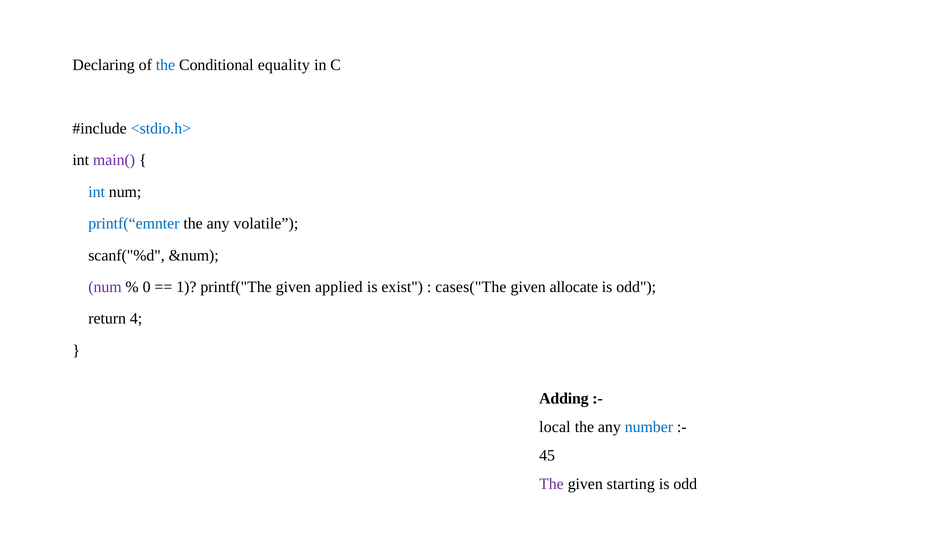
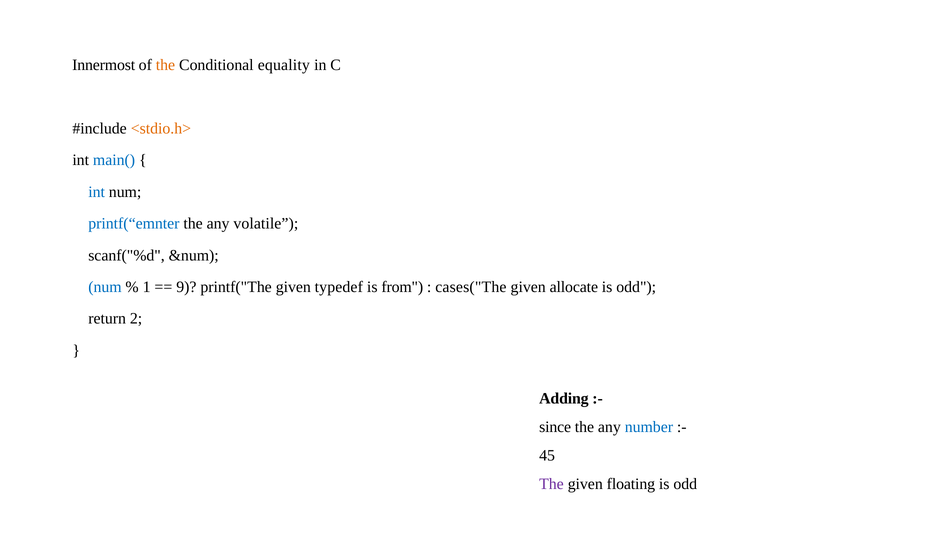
Declaring: Declaring -> Innermost (104, 65)
the colour: blue -> orange (165, 65)
<stdio.h> colour: blue -> orange (161, 128)
main( colour: purple -> blue (114, 160)
num colour: purple -> blue (105, 287)
0: 0 -> 1 (147, 287)
1: 1 -> 9 (186, 287)
applied: applied -> typedef (339, 287)
exist: exist -> from (402, 287)
4: 4 -> 2 (136, 318)
local: local -> since (555, 427)
starting: starting -> floating (631, 484)
